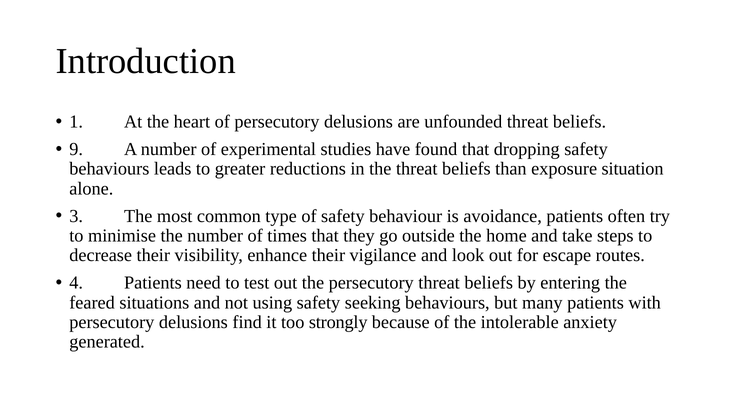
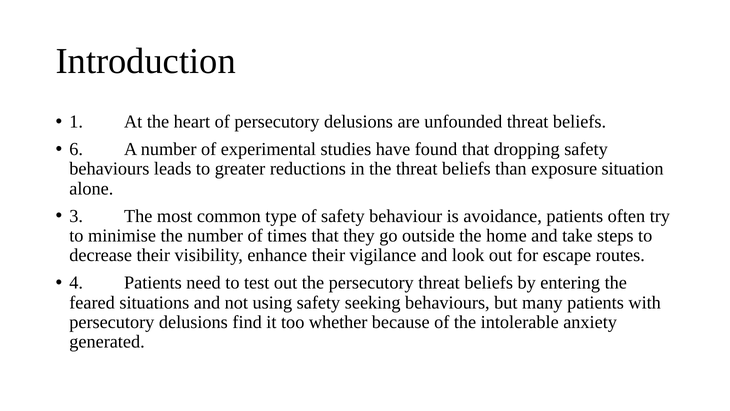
9: 9 -> 6 (76, 149)
strongly: strongly -> whether (338, 322)
